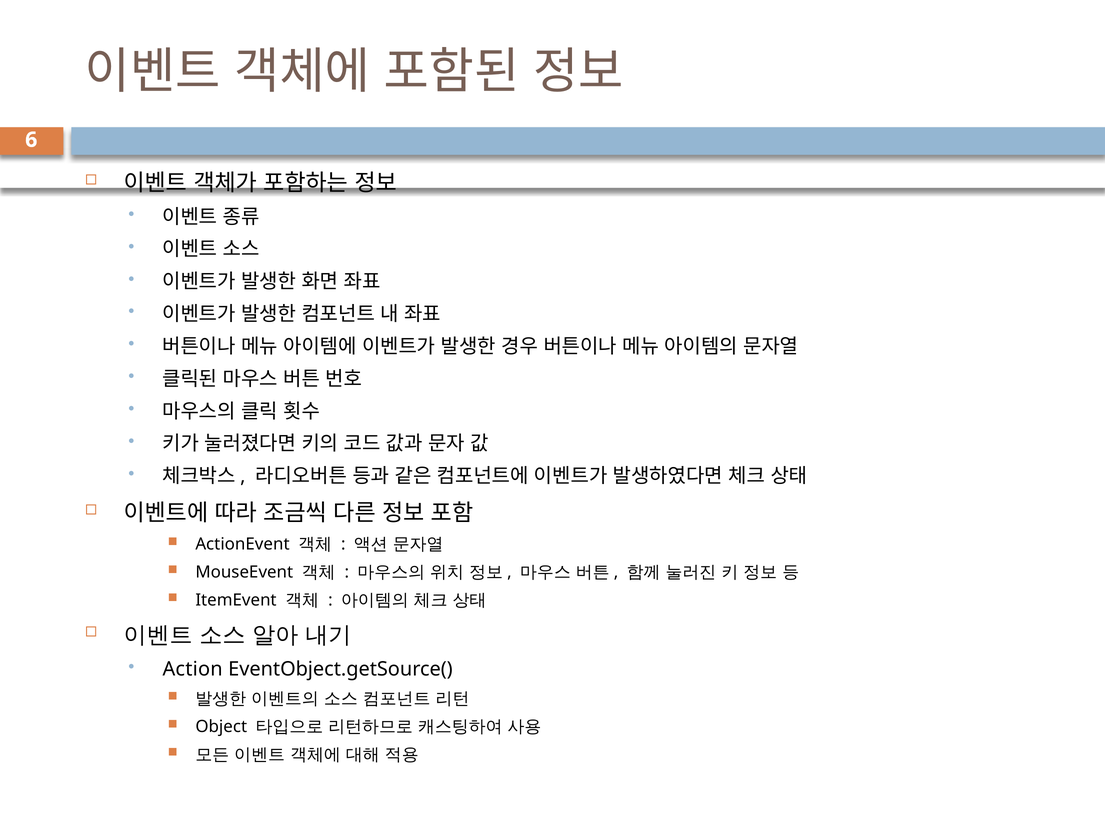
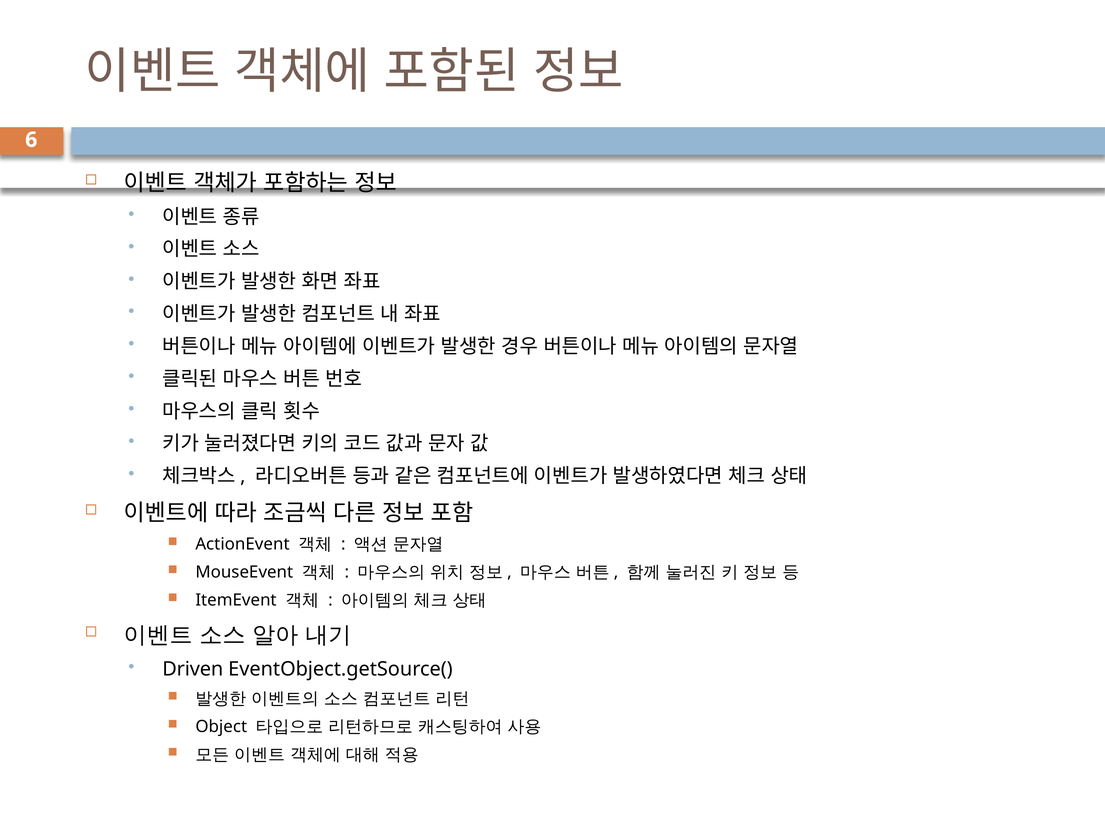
Action: Action -> Driven (193, 669)
